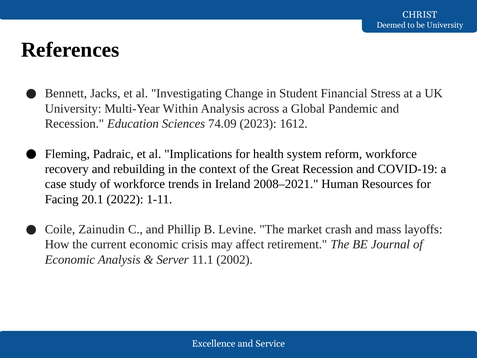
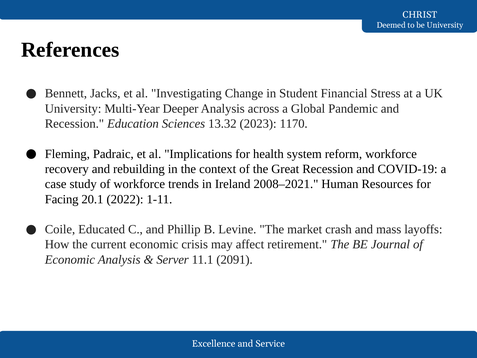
Within: Within -> Deeper (181, 108)
74.09: 74.09 -> 13.32 (222, 124)
1612: 1612 -> 1170 (294, 124)
Zainudin: Zainudin -> Educated (102, 229)
2002: 2002 -> 2091 (235, 259)
